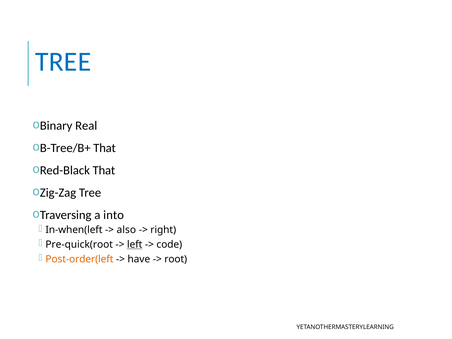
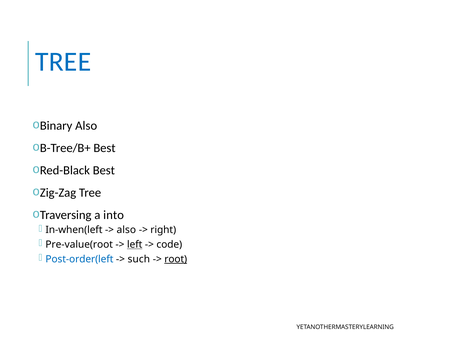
Real: Real -> Also (86, 126)
That: That -> Best (104, 148)
That: That -> Best (104, 170)
Pre-quick(root: Pre-quick(root -> Pre-value(root (79, 244)
Post-order(left colour: orange -> blue (79, 259)
have: have -> such (139, 259)
root underline: none -> present (176, 259)
